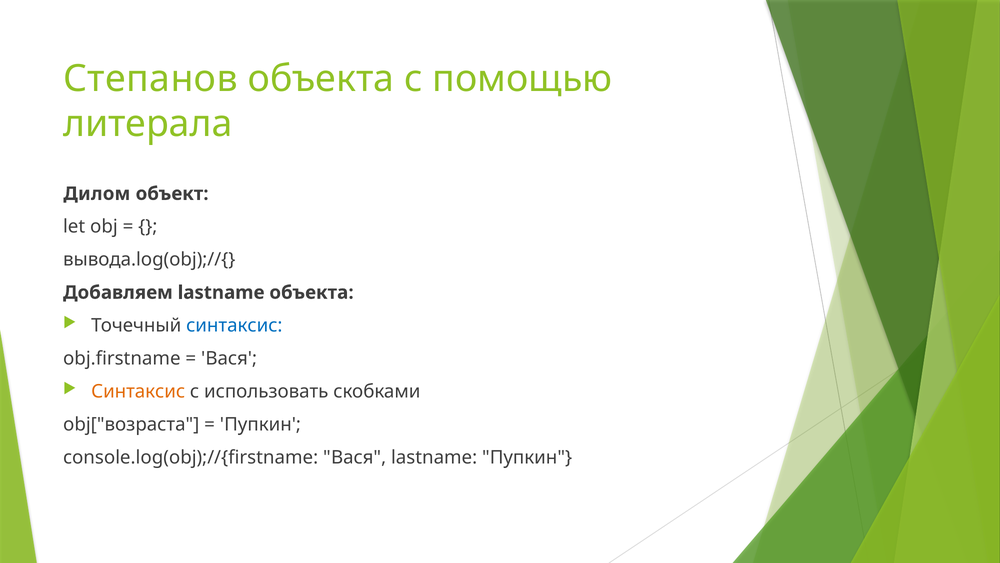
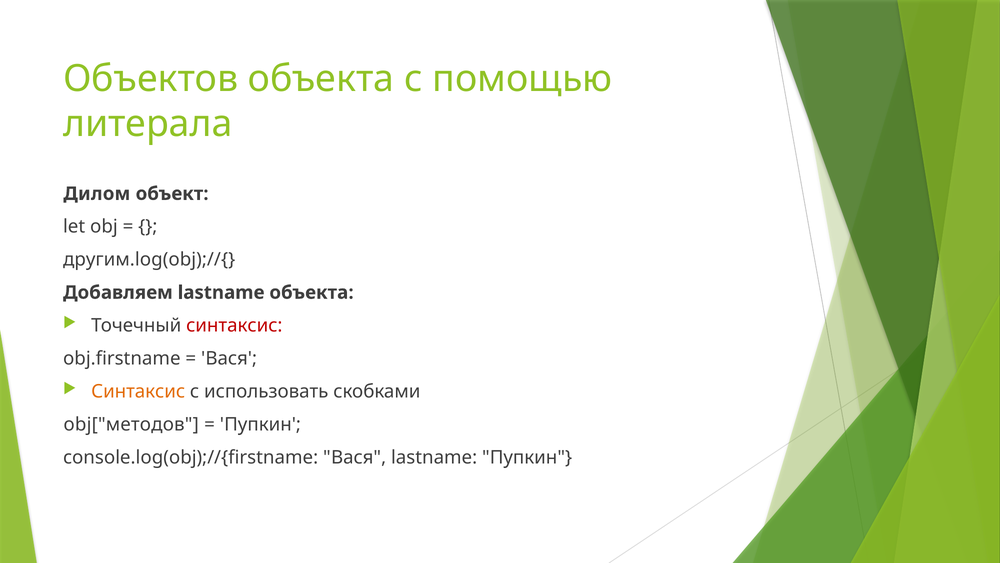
Степанов: Степанов -> Объектов (151, 79)
вывода.log(obj);//{: вывода.log(obj);//{ -> другим.log(obj);//{ (149, 259)
синтаксис colour: blue -> red (234, 325)
obj["возраста: obj["возраста -> obj["методов (131, 424)
